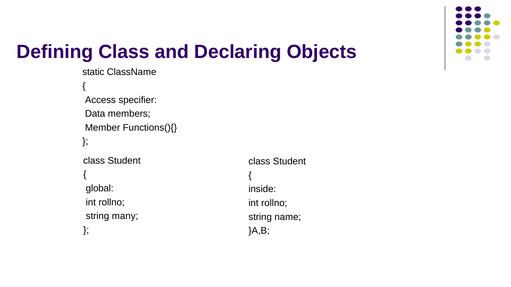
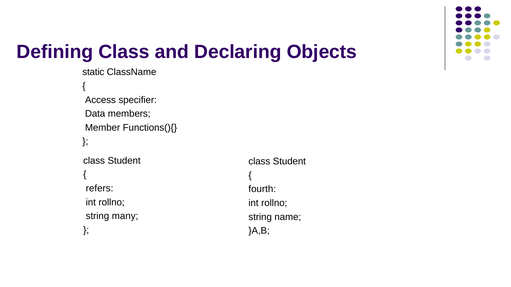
global: global -> refers (100, 189)
inside: inside -> fourth (262, 189)
